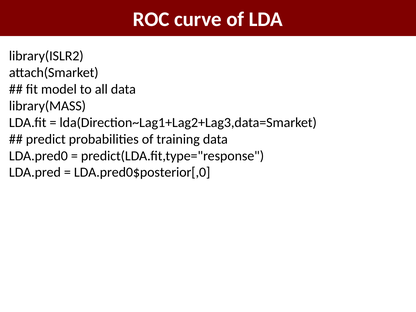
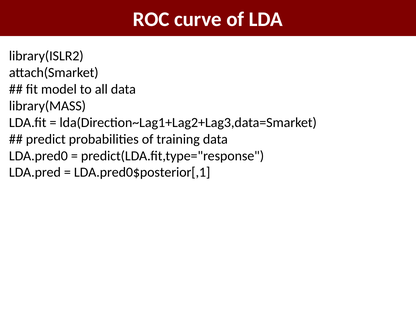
LDA.pred0$posterior[,0: LDA.pred0$posterior[,0 -> LDA.pred0$posterior[,1 (142, 172)
